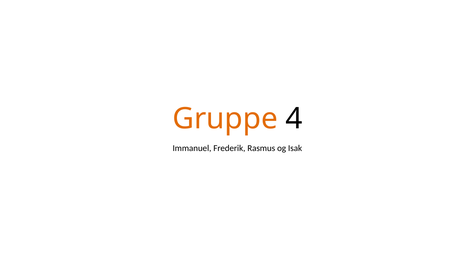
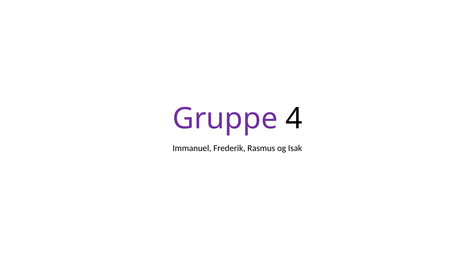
Gruppe colour: orange -> purple (225, 119)
